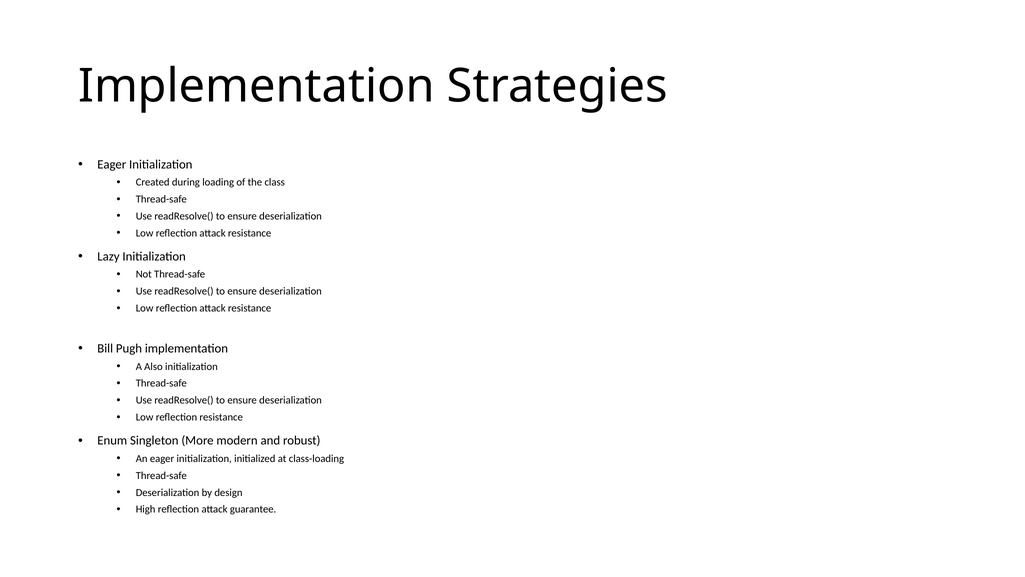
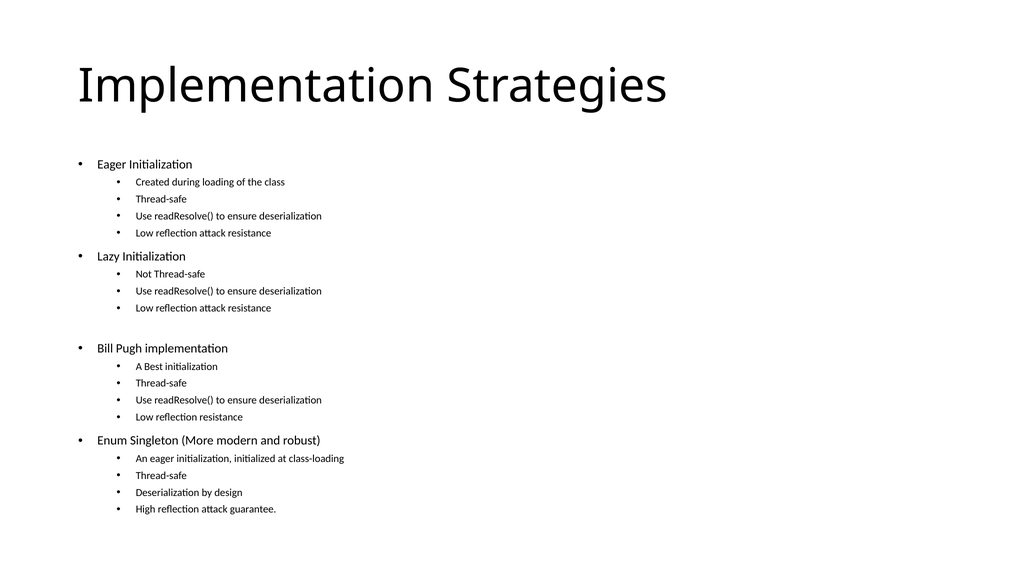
Also: Also -> Best (154, 366)
